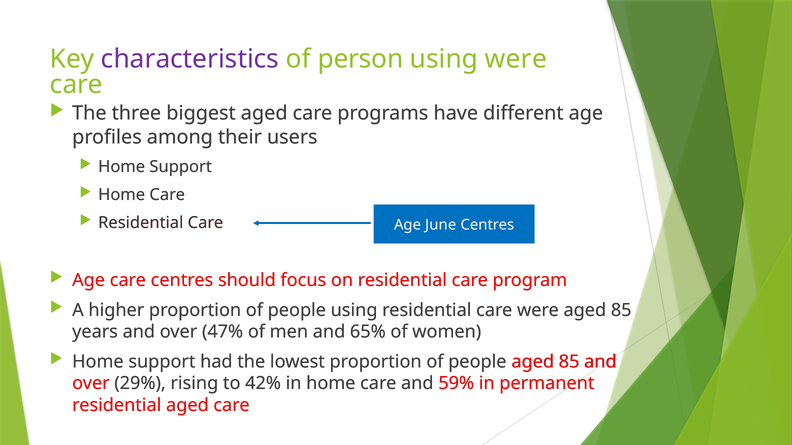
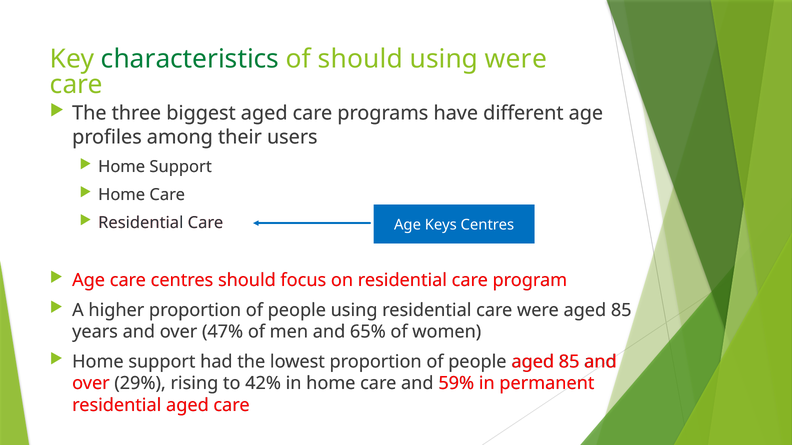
characteristics colour: purple -> green (190, 59)
of person: person -> should (360, 59)
June: June -> Keys (441, 225)
